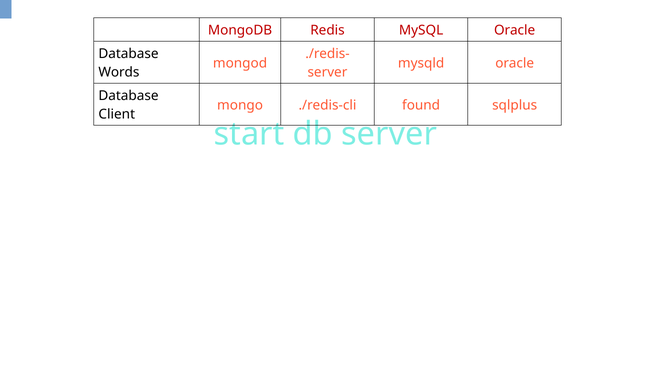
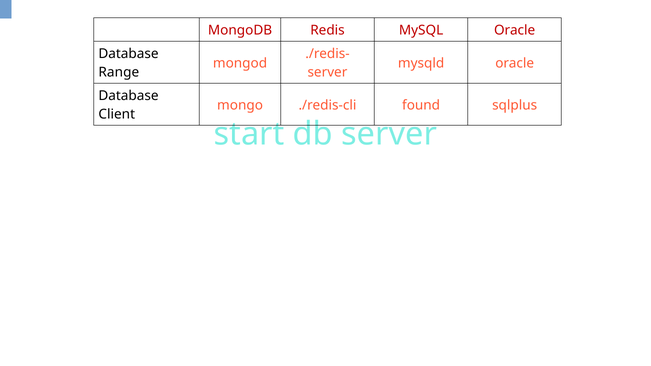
Words: Words -> Range (119, 72)
